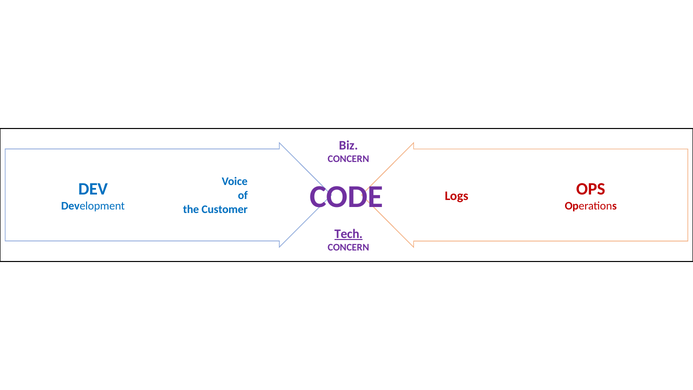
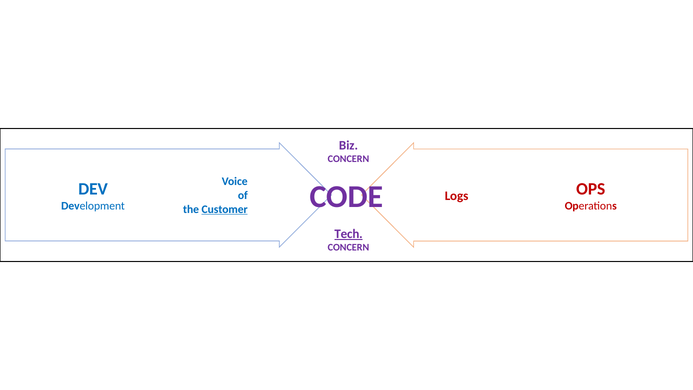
Customer underline: none -> present (225, 209)
